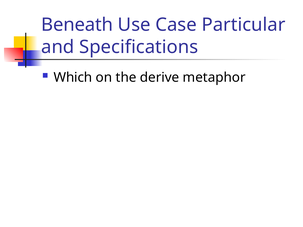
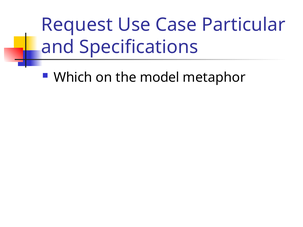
Beneath: Beneath -> Request (77, 25)
derive: derive -> model (160, 77)
